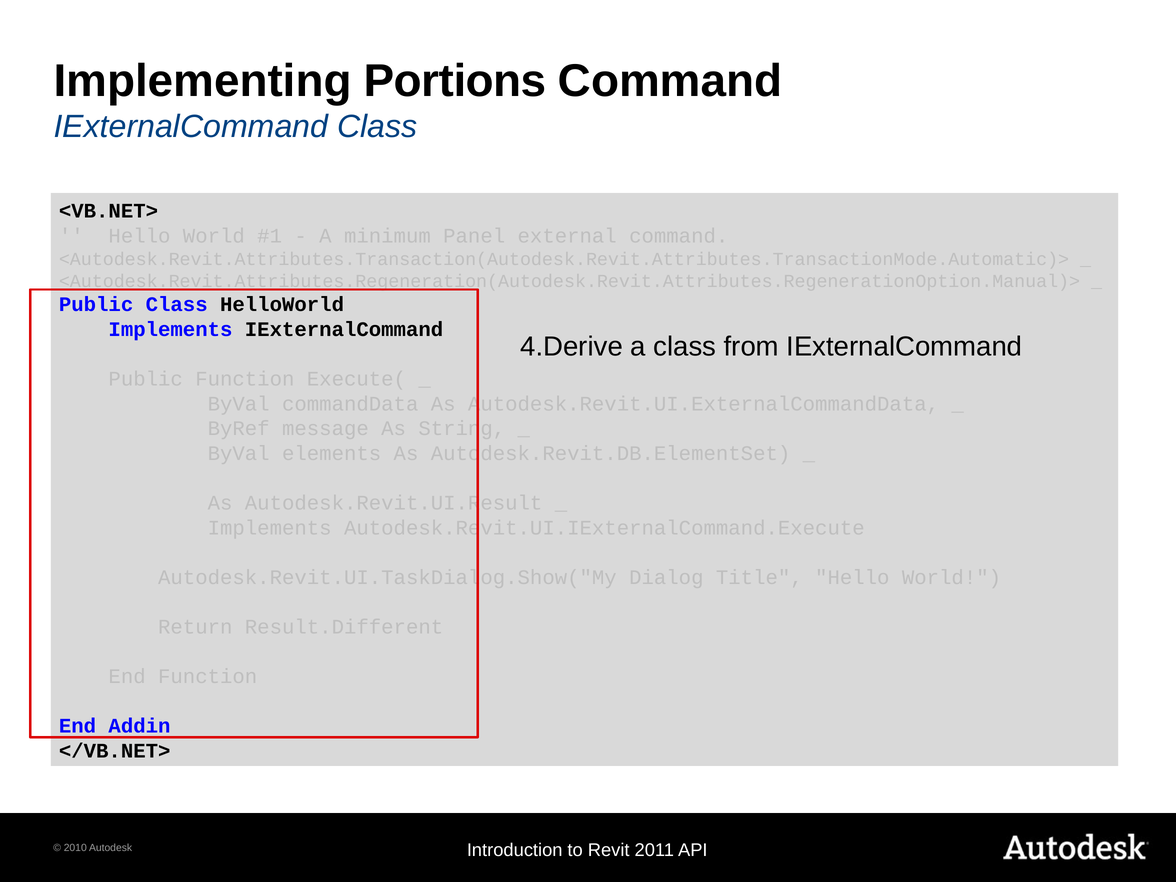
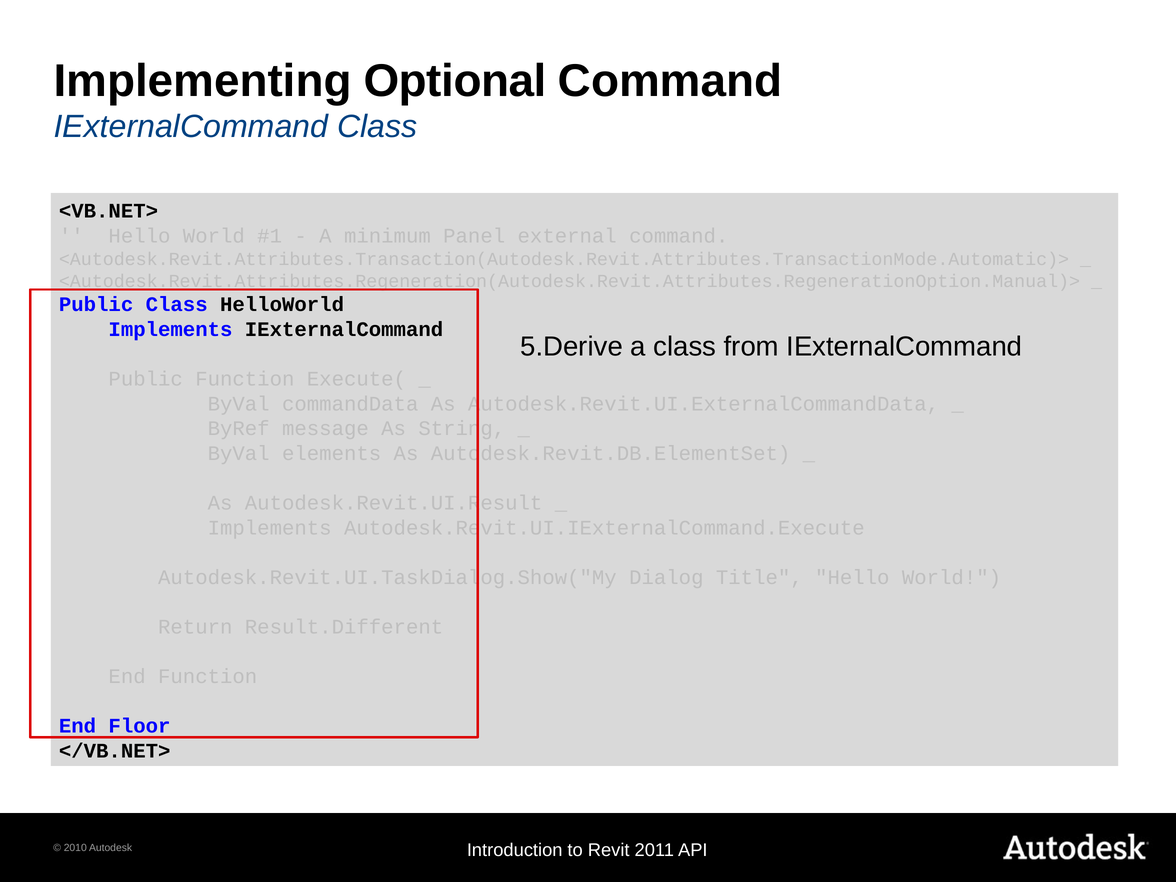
Portions: Portions -> Optional (455, 81)
4.Derive: 4.Derive -> 5.Derive (572, 346)
Addin: Addin -> Floor (139, 726)
